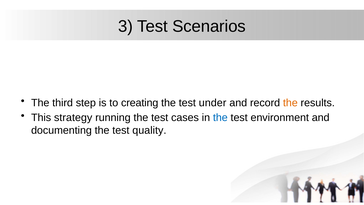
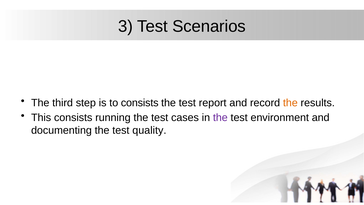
to creating: creating -> consists (140, 103)
under: under -> report (213, 103)
This strategy: strategy -> consists (73, 118)
the colour: blue -> purple (220, 118)
